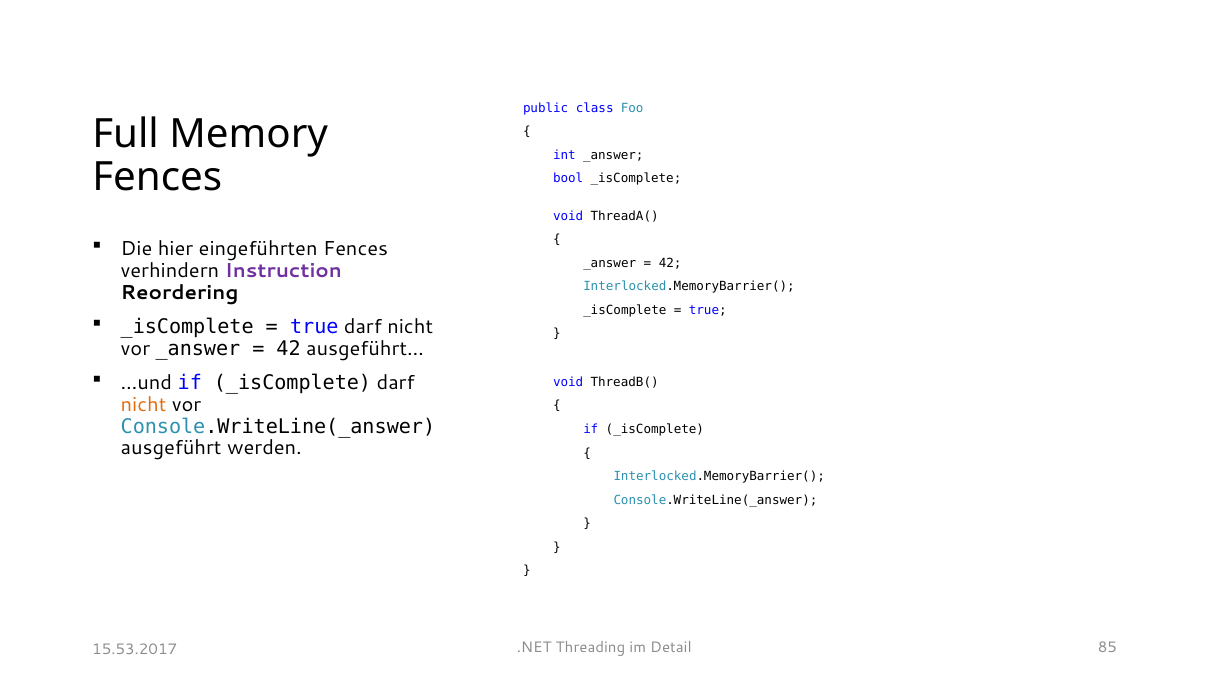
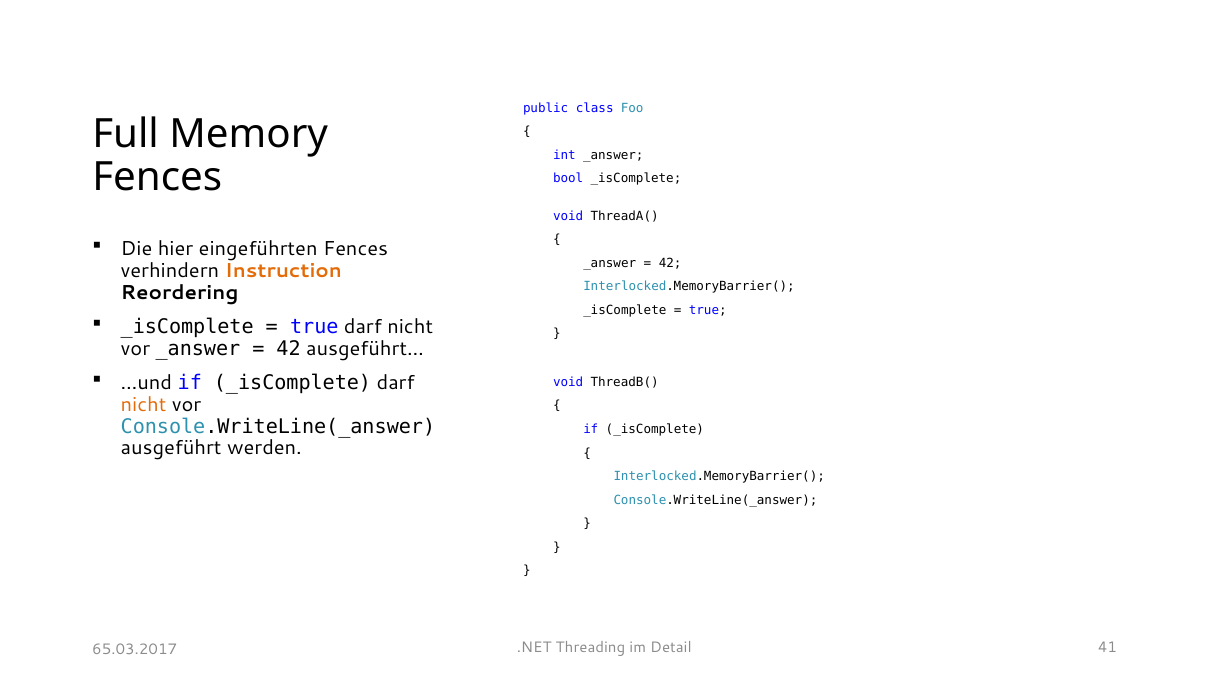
Instruction colour: purple -> orange (283, 271)
85: 85 -> 41 (1107, 648)
15.53.2017: 15.53.2017 -> 65.03.2017 (135, 649)
